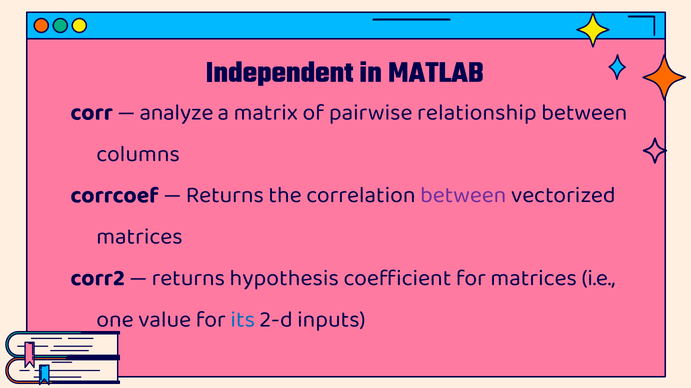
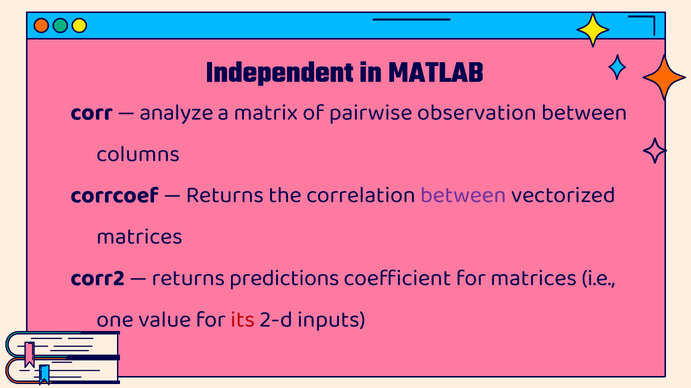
relationship: relationship -> observation (477, 112)
hypothesis: hypothesis -> predictions (284, 278)
its colour: blue -> red (243, 320)
